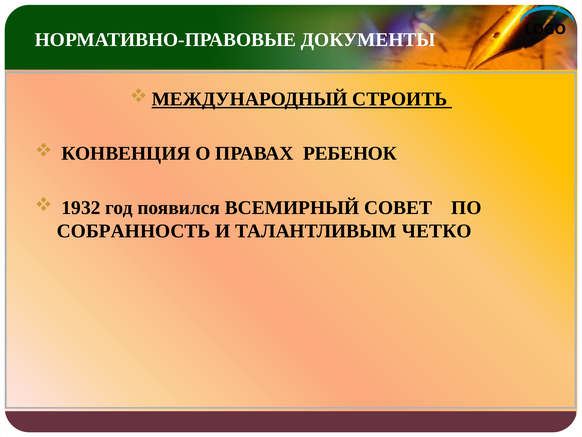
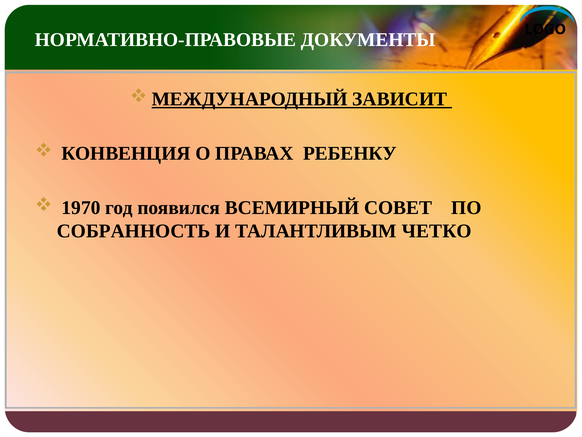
СТРОИТЬ: СТРОИТЬ -> ЗАВИСИТ (400, 99)
РЕБЕНОК: РЕБЕНОК -> РЕБЕНКУ (350, 153)
1932: 1932 -> 1970 (81, 208)
